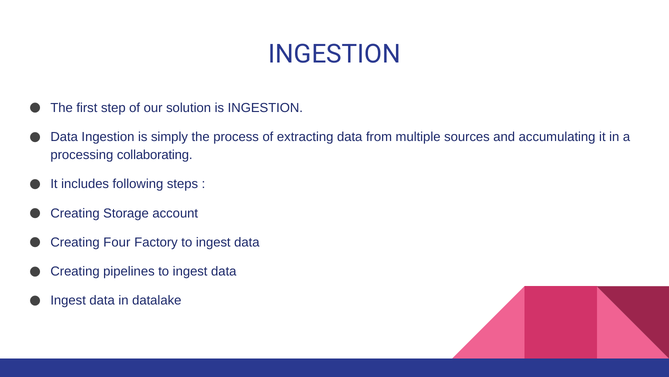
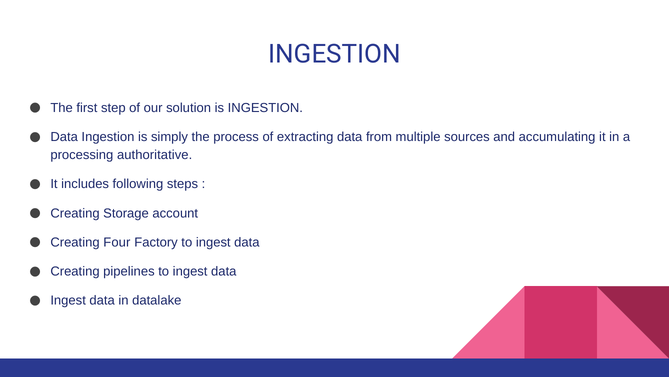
collaborating: collaborating -> authoritative (155, 155)
